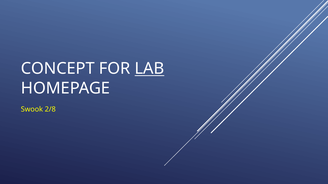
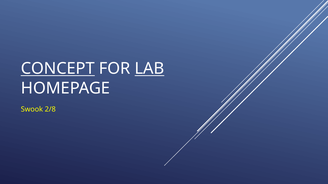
CONCEPT underline: none -> present (58, 69)
